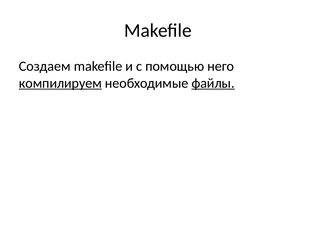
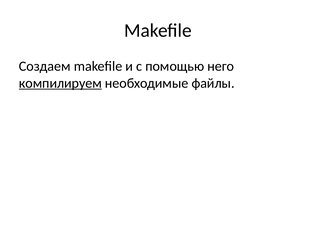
файлы underline: present -> none (213, 83)
